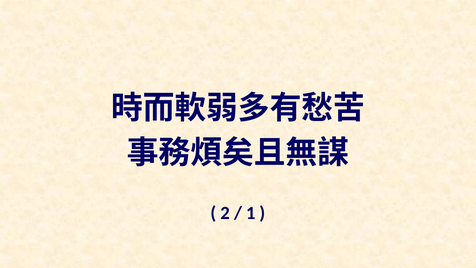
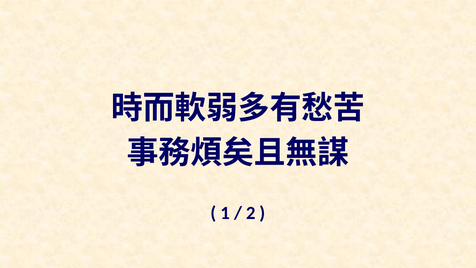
2: 2 -> 1 (225, 213)
1: 1 -> 2 (251, 213)
